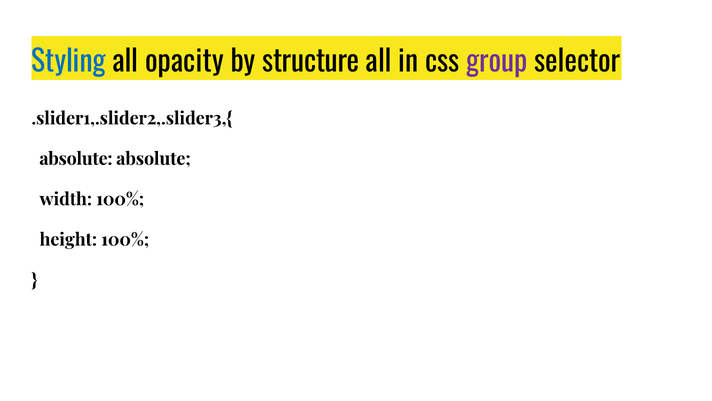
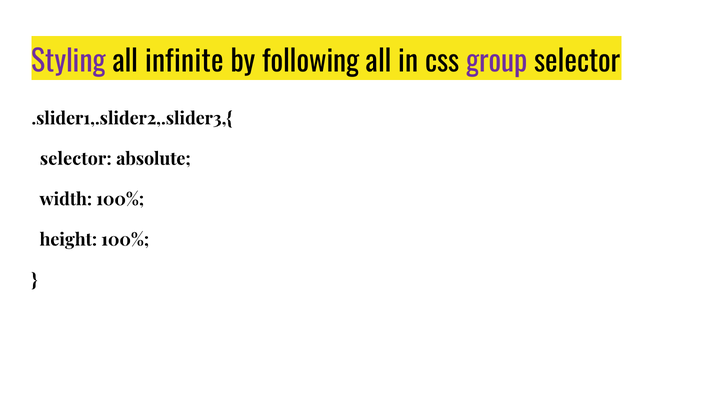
Styling colour: blue -> purple (69, 62)
opacity: opacity -> infinite (184, 62)
structure: structure -> following (311, 62)
absolute: absolute -> selector (76, 159)
